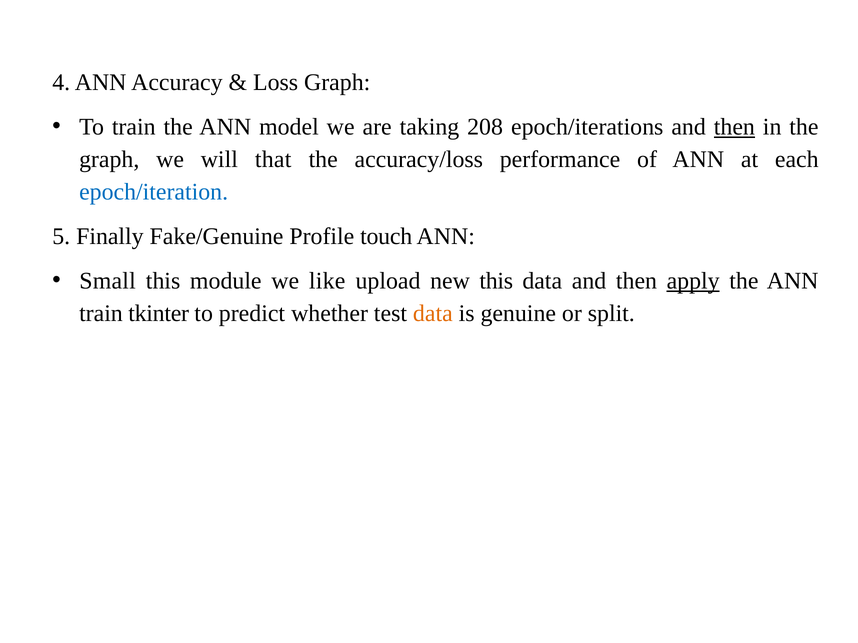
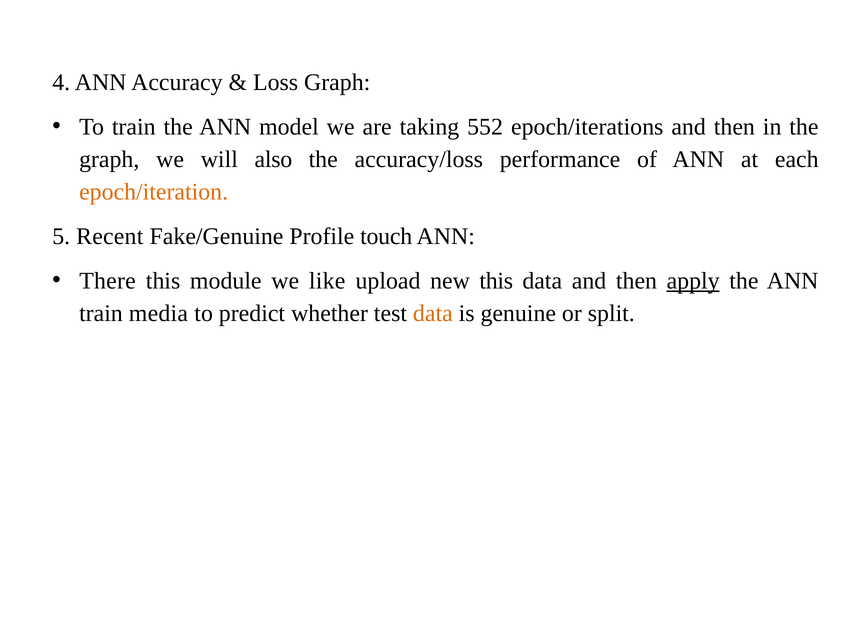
208: 208 -> 552 (485, 127)
then underline: present -> none (734, 127)
that: that -> also (273, 160)
epoch/iteration colour: blue -> orange (154, 192)
Finally: Finally -> Recent (110, 237)
Small: Small -> There (108, 281)
tkinter: tkinter -> media (158, 314)
